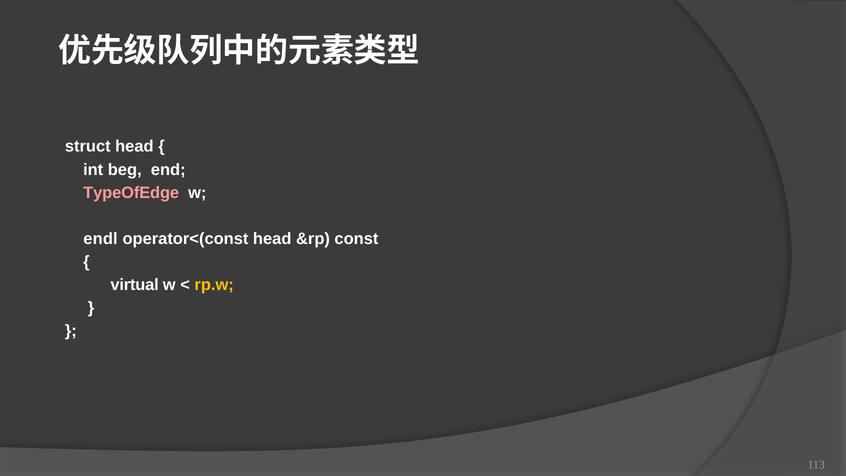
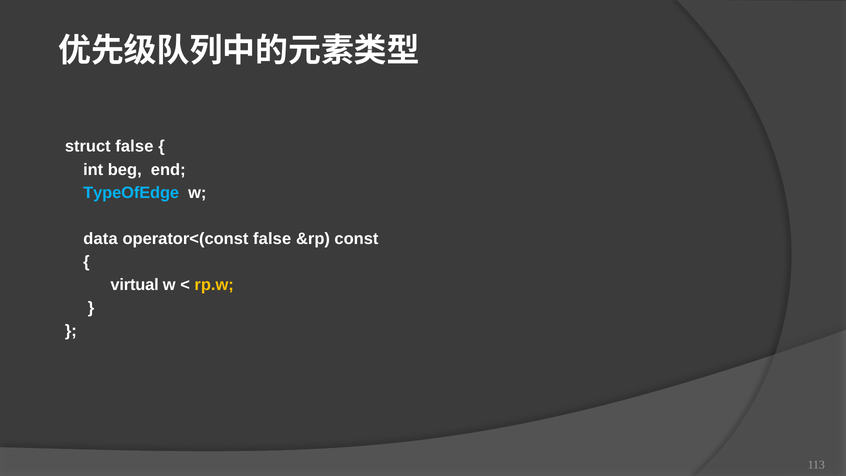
struct head: head -> false (134, 147)
TypeOfEdge colour: pink -> light blue (131, 193)
endl: endl -> data (101, 239)
operator<(const head: head -> false (272, 239)
